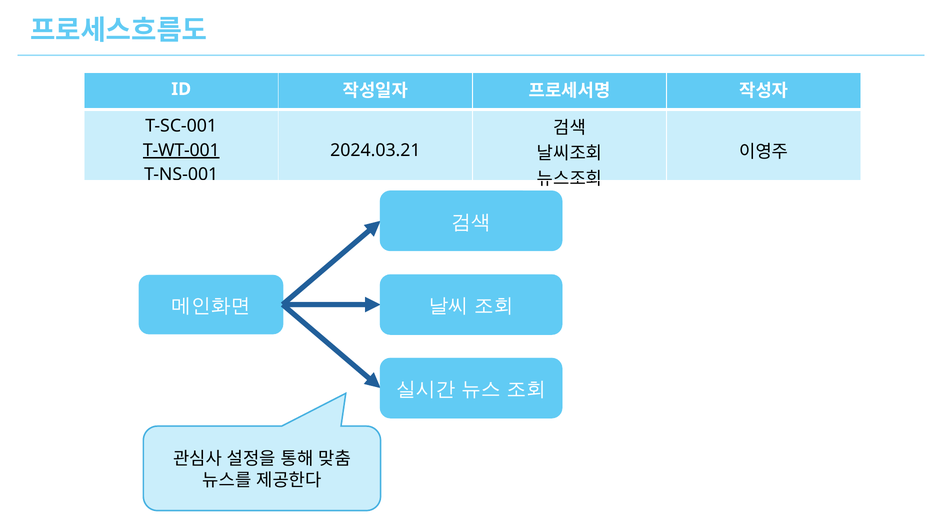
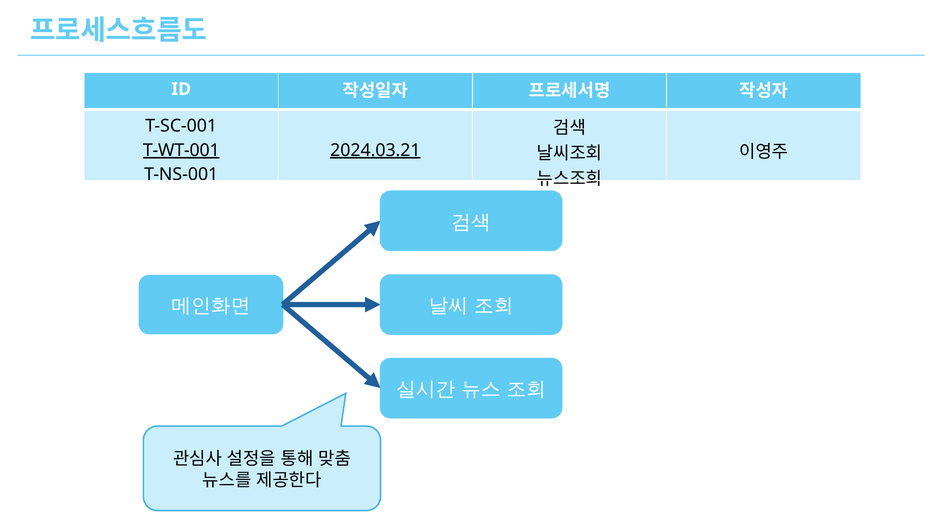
2024.03.21 underline: none -> present (375, 150)
